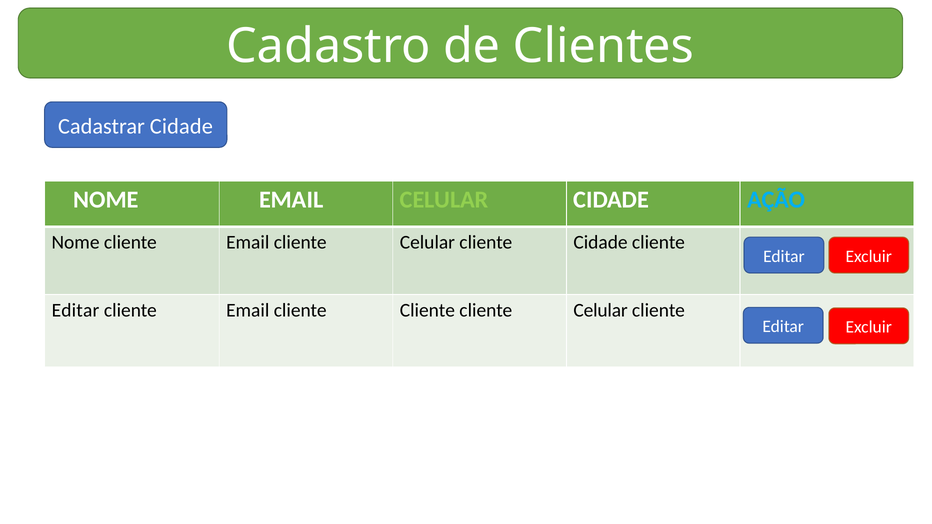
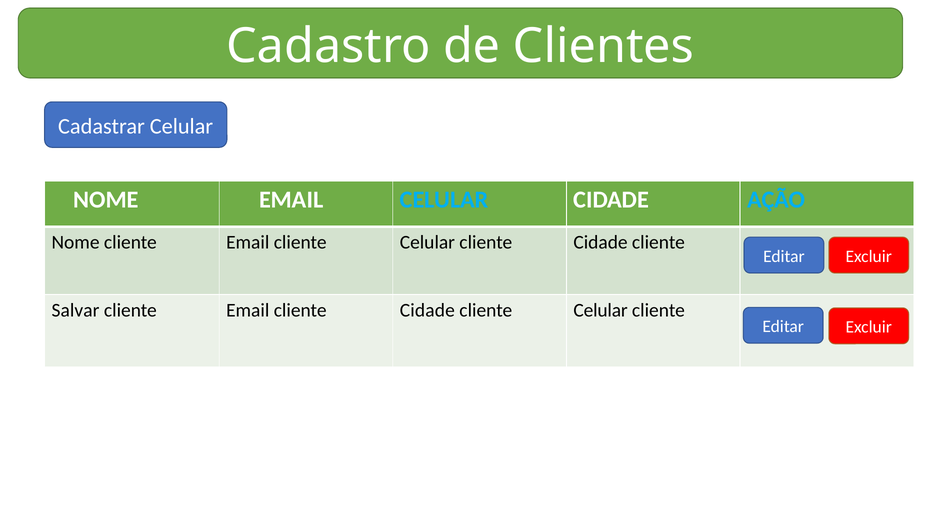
Cadastrar Cidade: Cidade -> Celular (181, 126)
CELULAR colour: light green -> light blue (444, 200)
Editar: Editar -> Salvar (76, 310)
Email cliente Cliente: Cliente -> Cidade (427, 310)
